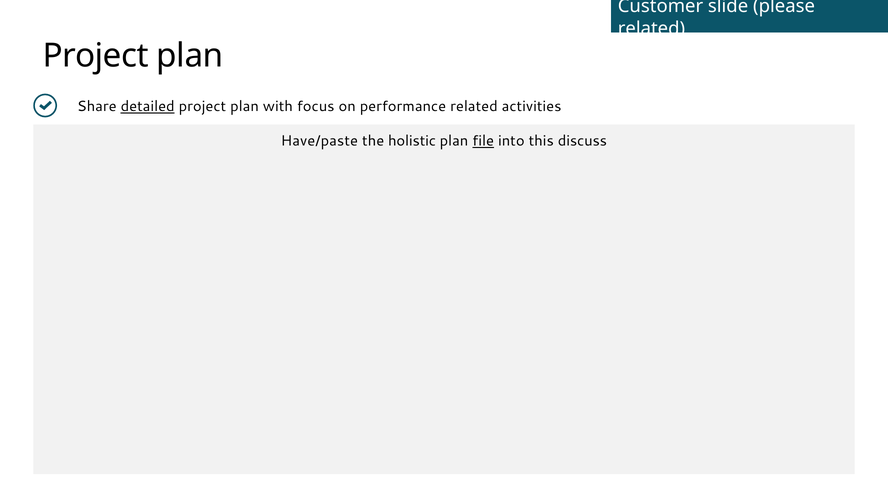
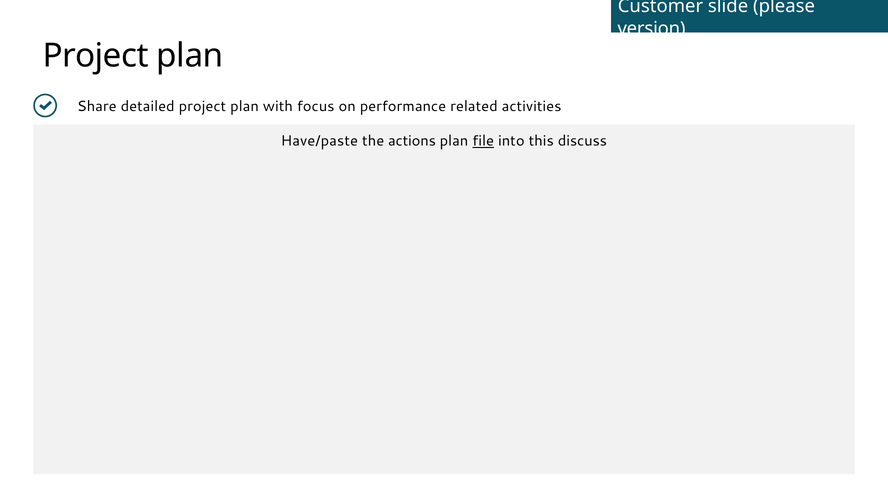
related: related -> version (652, 29)
detailed underline: present -> none (148, 107)
holistic: holistic -> actions (412, 141)
